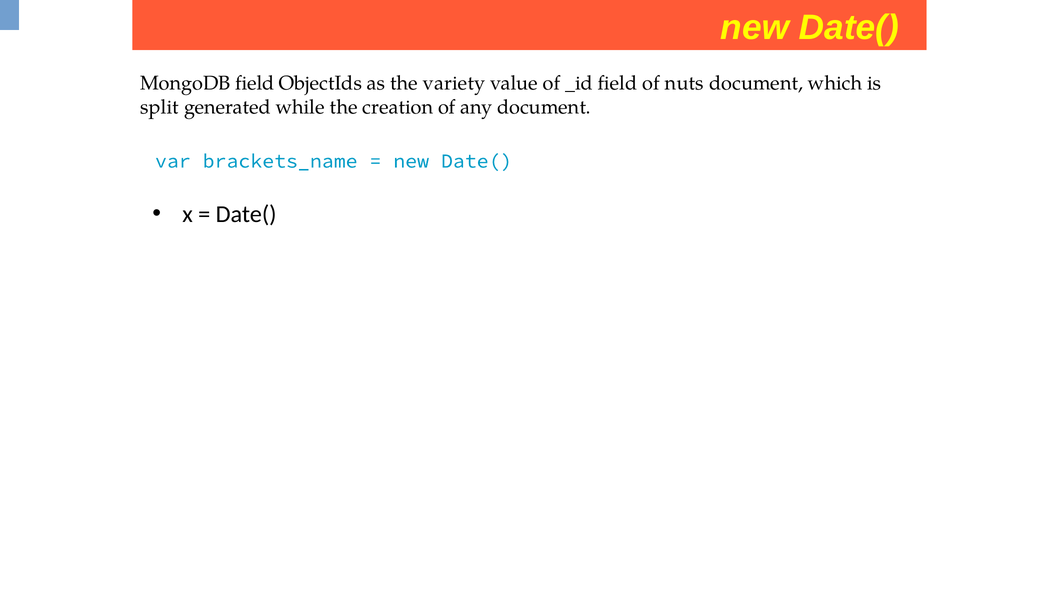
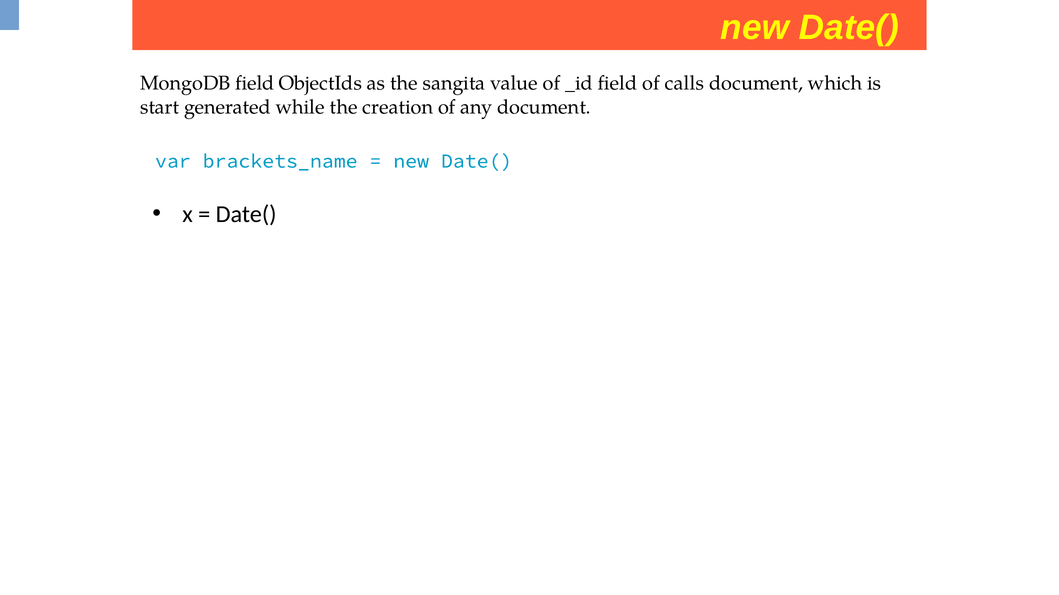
variety: variety -> sangita (454, 83)
nuts: nuts -> calls (684, 83)
split: split -> start (160, 107)
